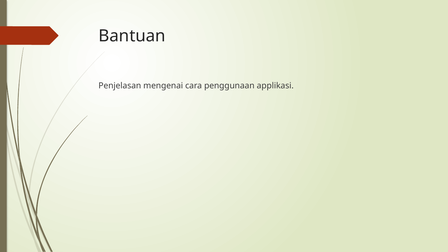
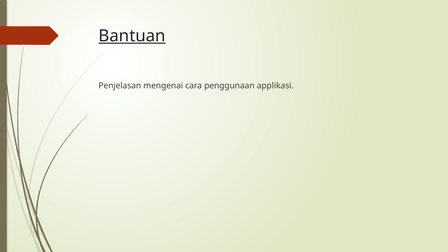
Bantuan underline: none -> present (132, 36)
